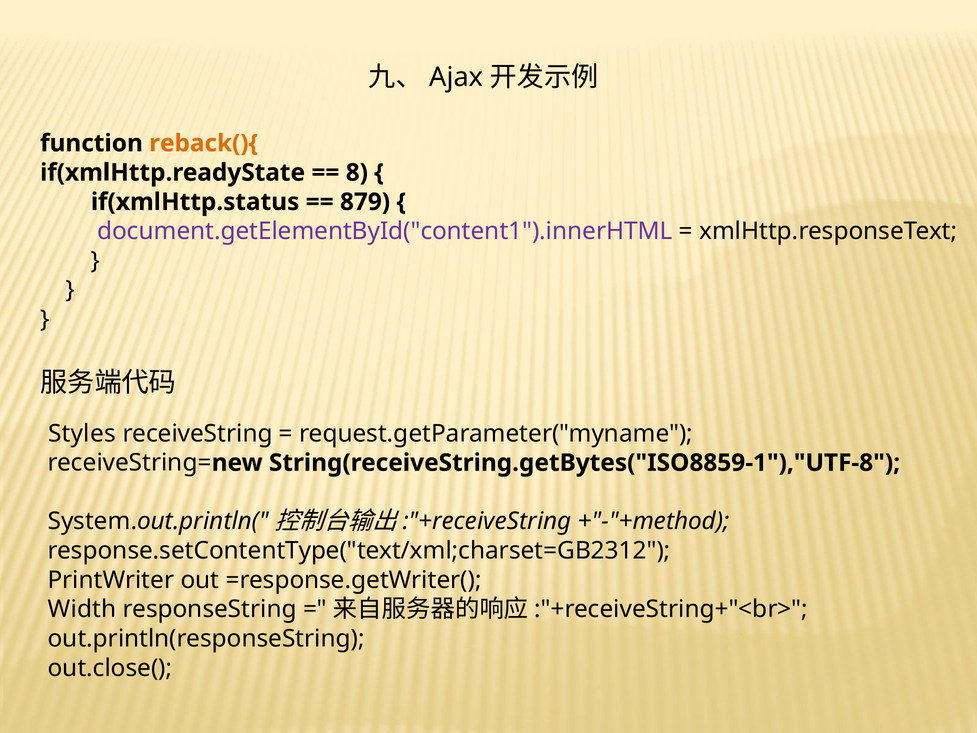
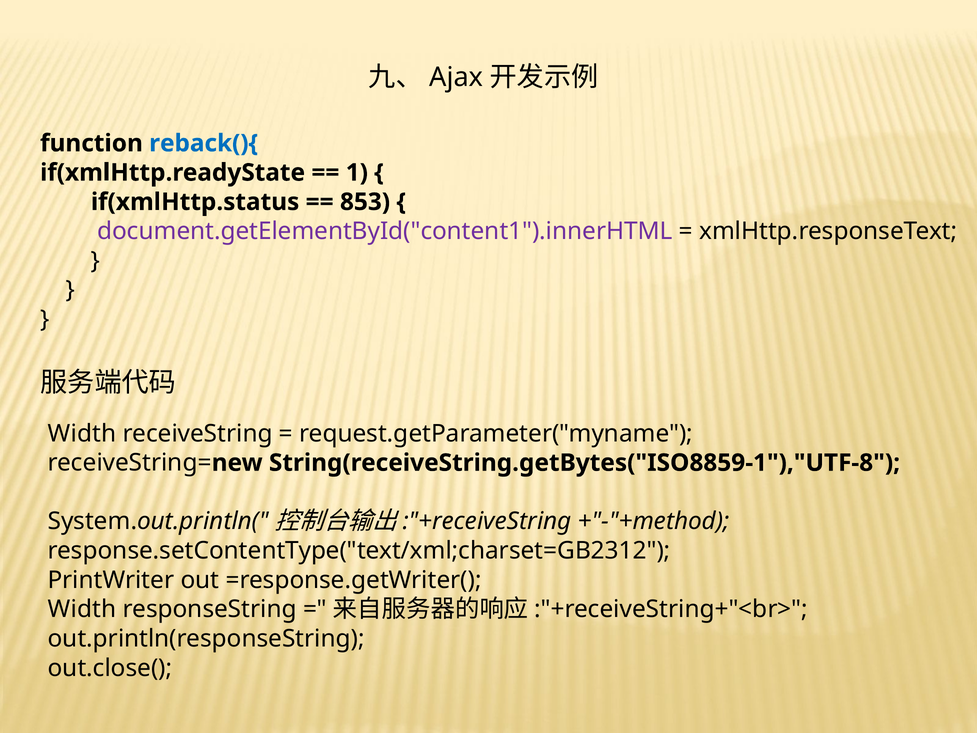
reback(){ colour: orange -> blue (204, 143)
8: 8 -> 1 (357, 173)
879: 879 -> 853 (365, 202)
Styles: Styles -> Width (82, 433)
